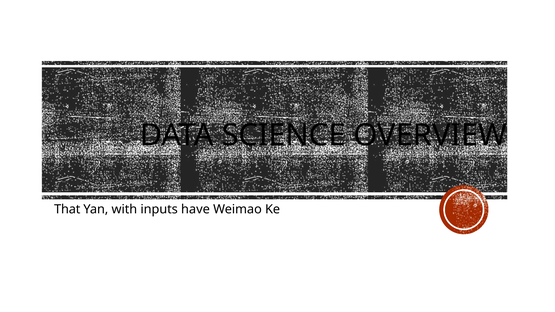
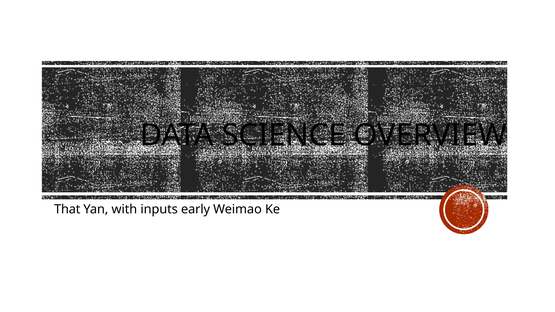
have: have -> early (196, 209)
